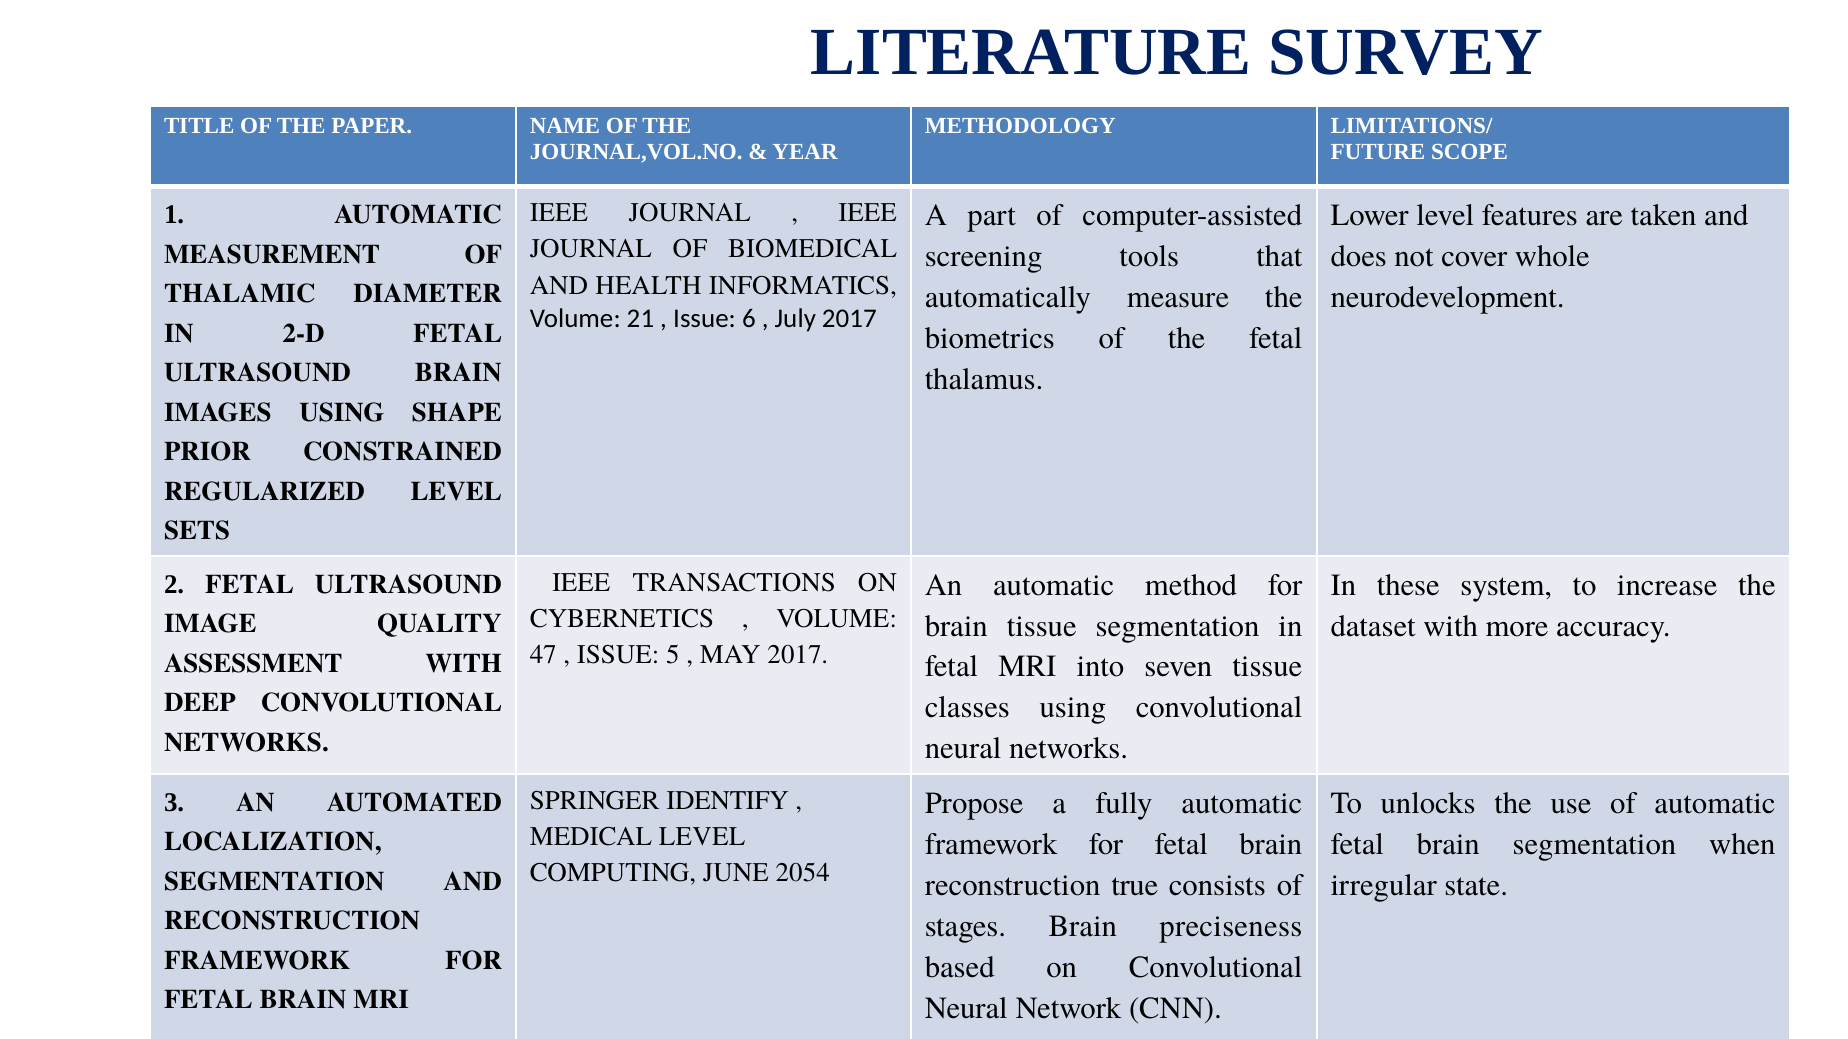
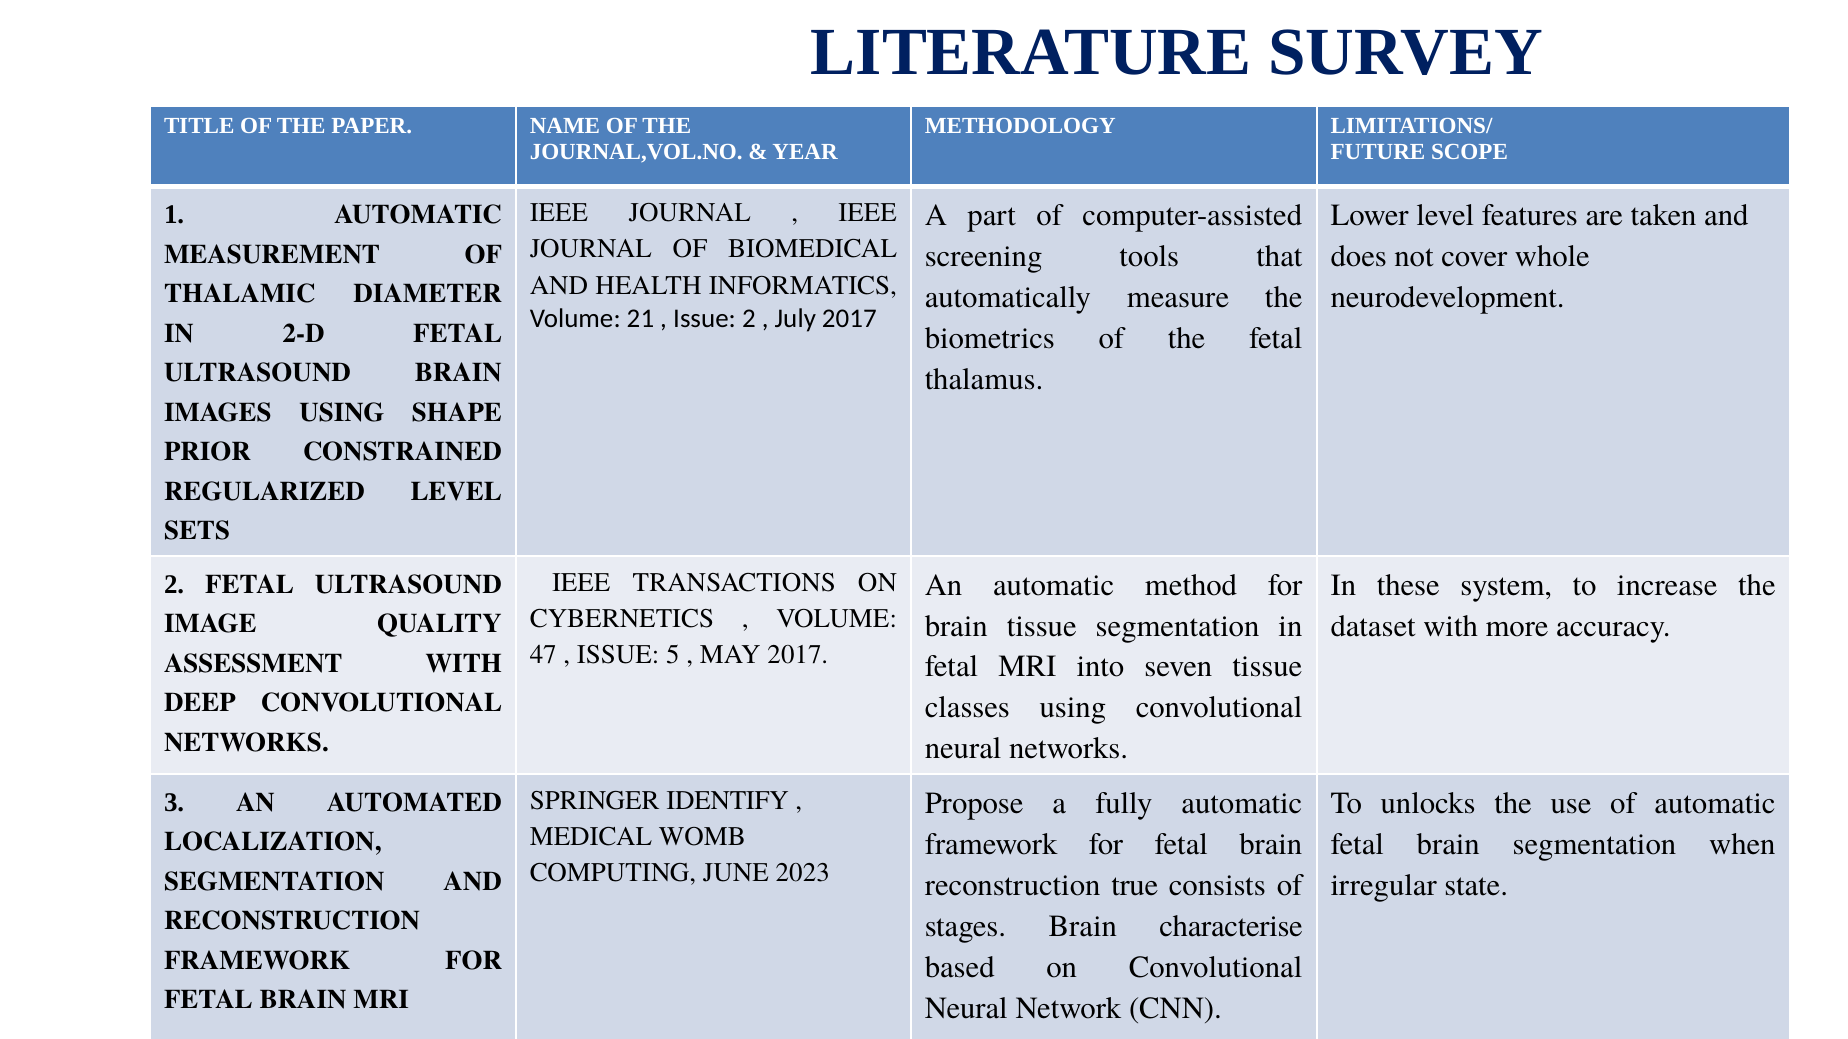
Issue 6: 6 -> 2 (749, 319)
MEDICAL LEVEL: LEVEL -> WOMB (702, 837)
2054: 2054 -> 2023 (803, 873)
preciseness: preciseness -> characterise (1231, 927)
